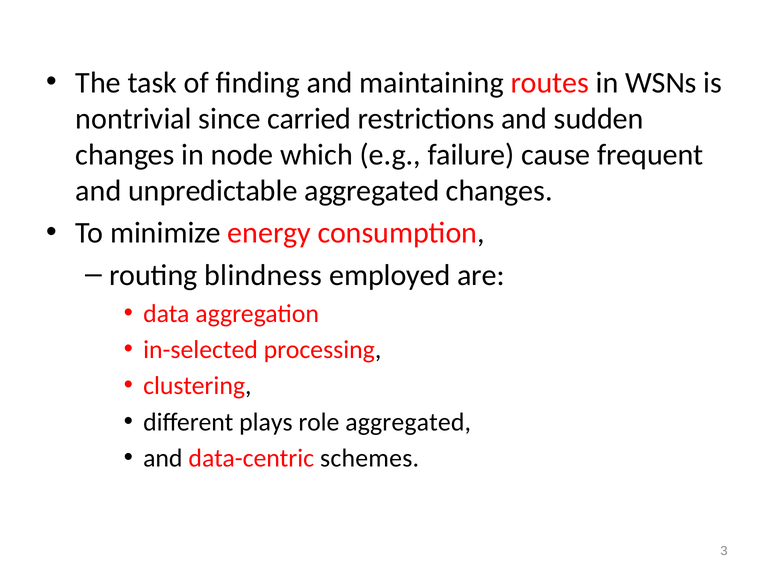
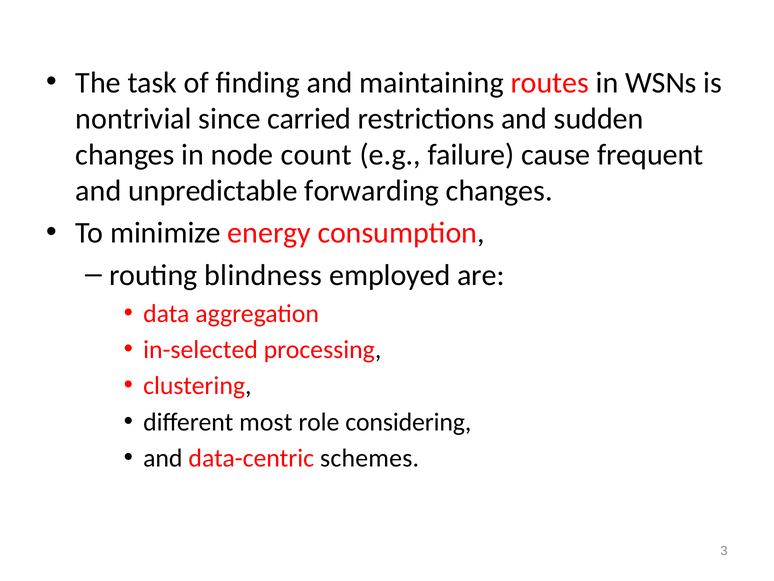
which: which -> count (316, 155)
unpredictable aggregated: aggregated -> forwarding (372, 191)
plays: plays -> most (266, 422)
role aggregated: aggregated -> considering (408, 422)
